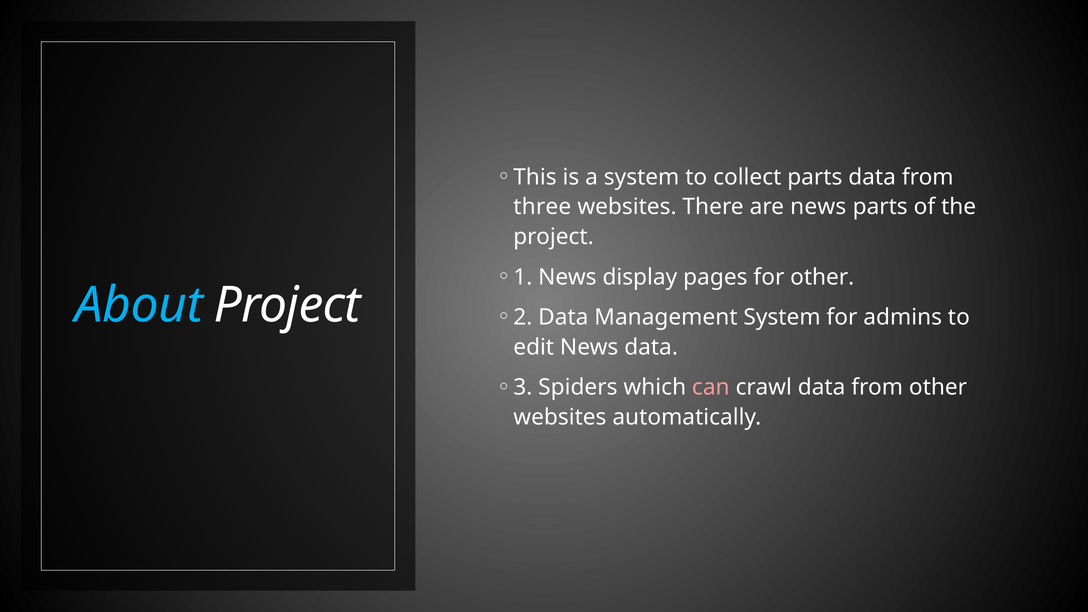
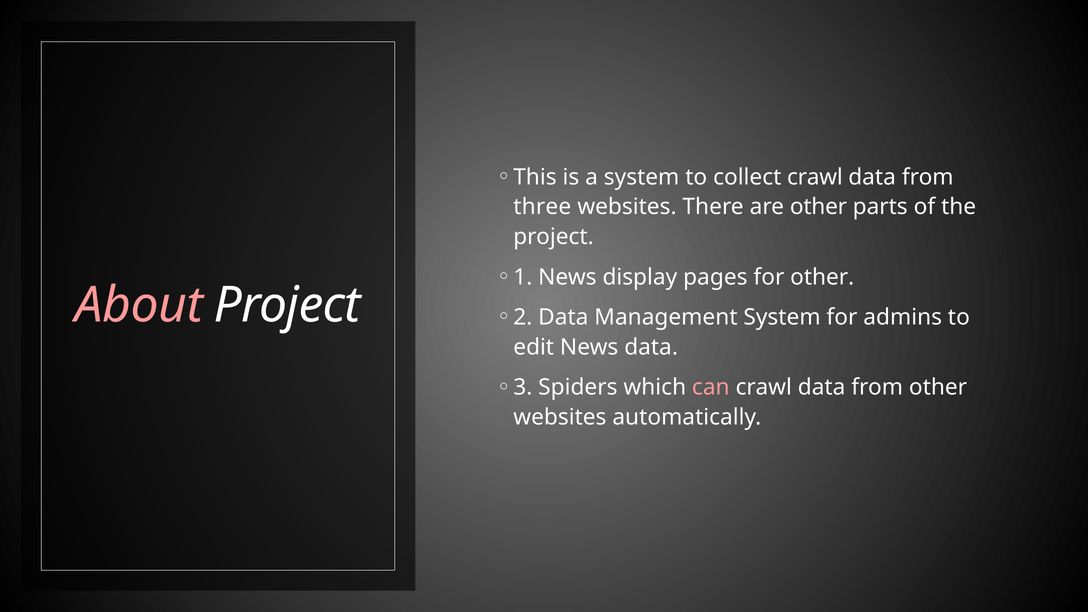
collect parts: parts -> crawl (815, 177)
are news: news -> other (818, 207)
About colour: light blue -> pink (139, 305)
